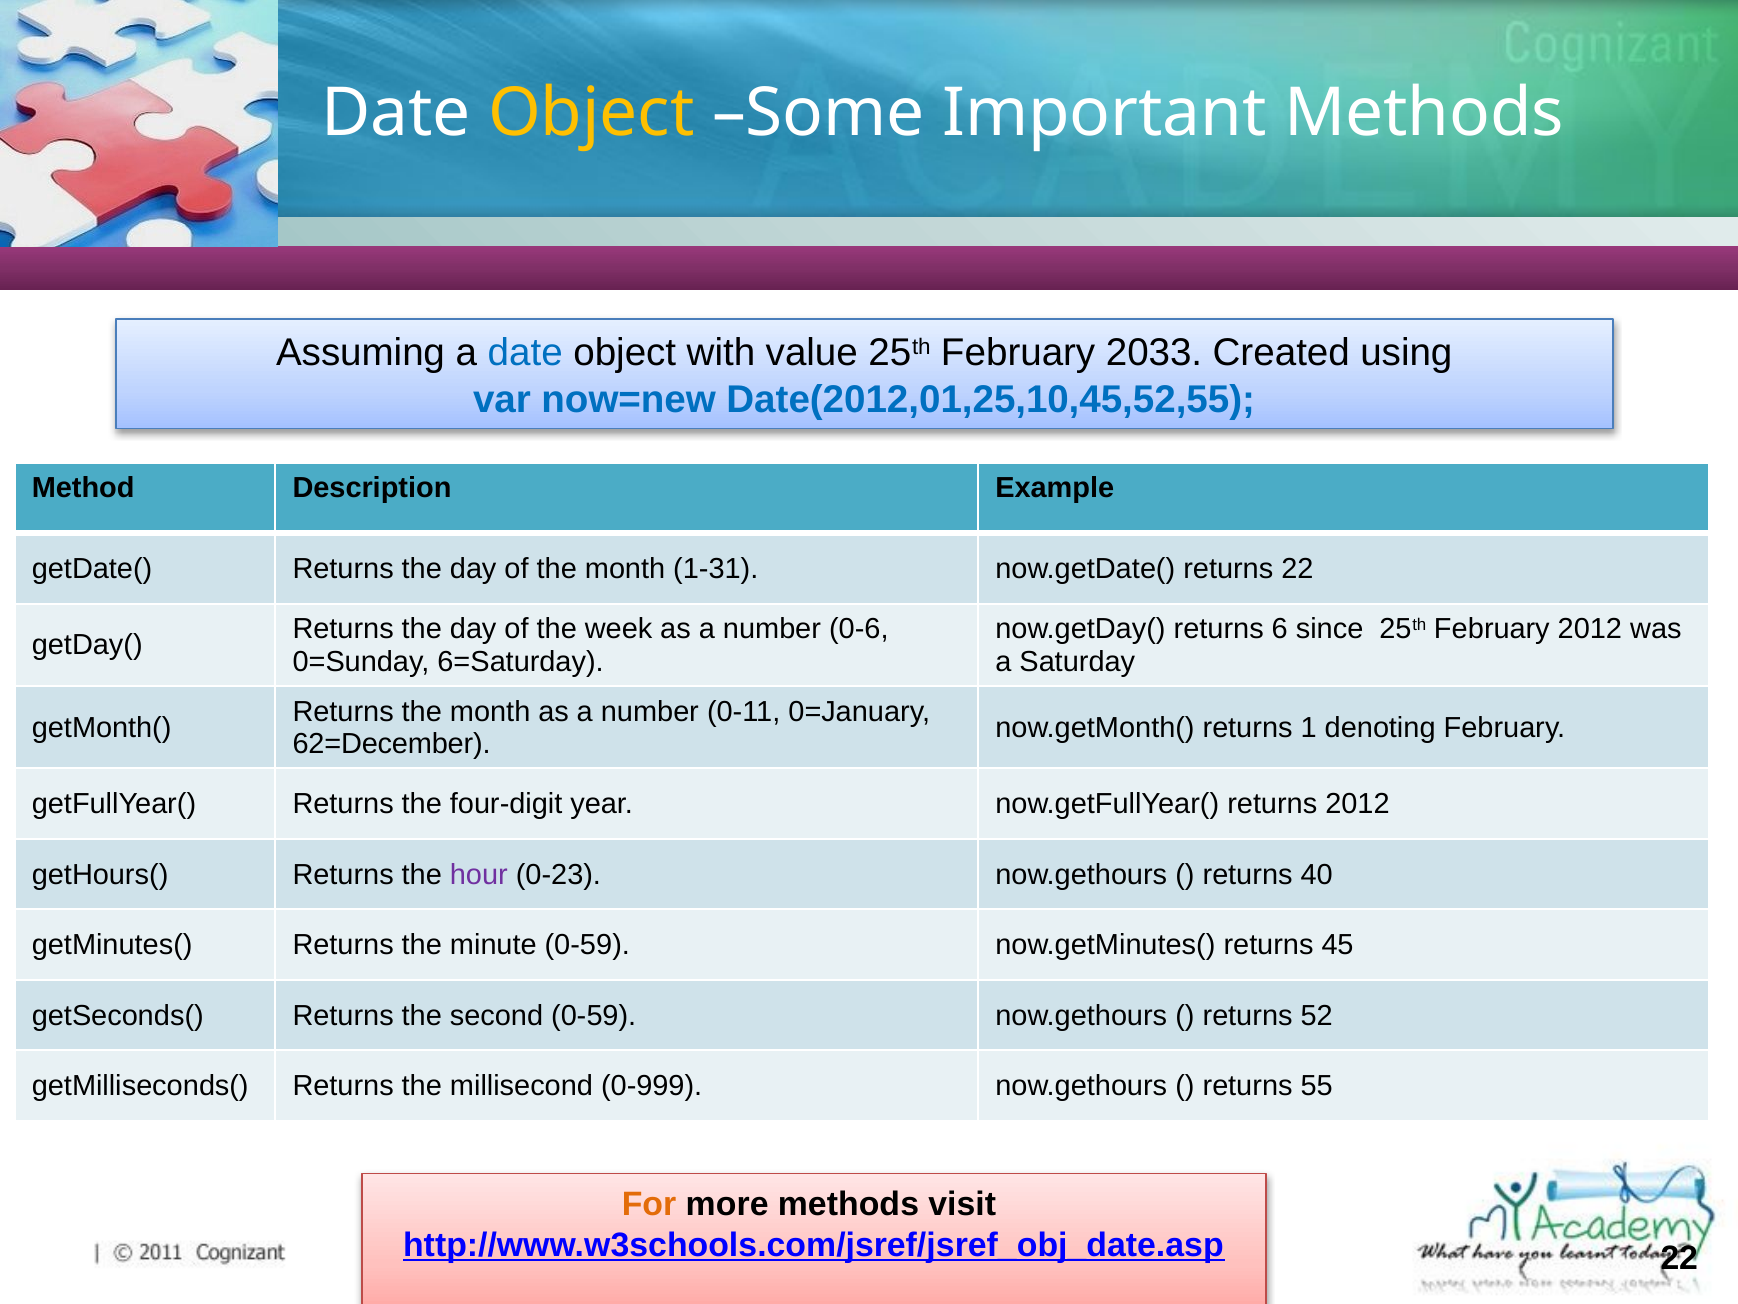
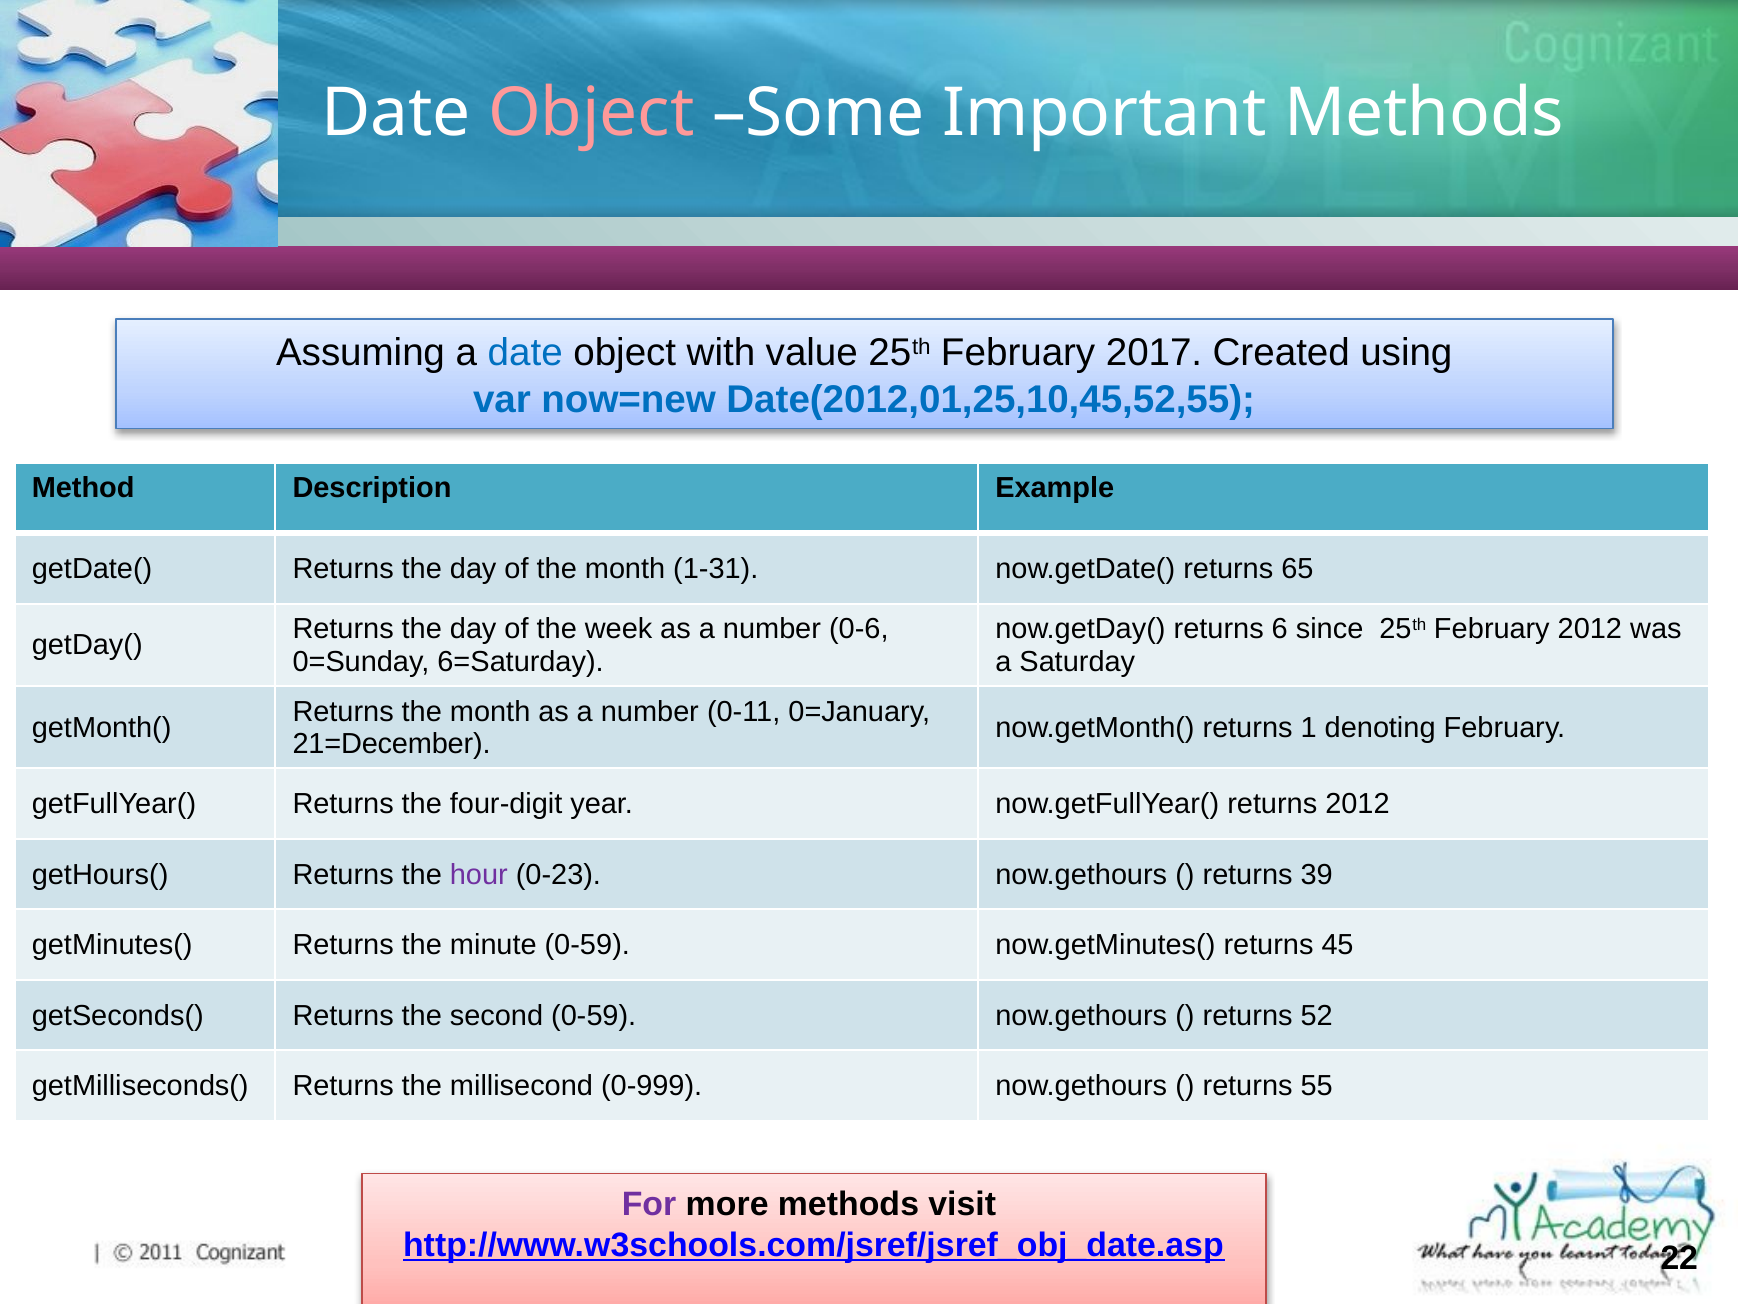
Object colour: yellow -> pink (591, 113)
2033: 2033 -> 2017 (1154, 353)
returns 22: 22 -> 65 (1297, 569)
62=December: 62=December -> 21=December (392, 744)
40: 40 -> 39 (1317, 874)
For colour: orange -> purple (649, 1204)
